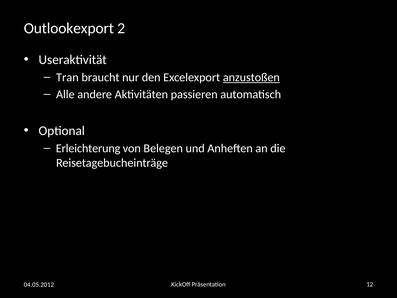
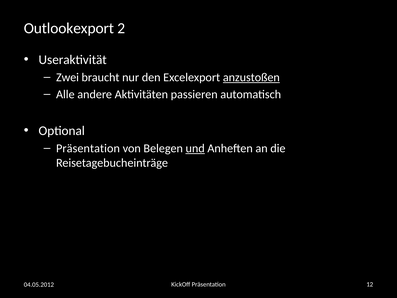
Tran: Tran -> Zwei (67, 77)
Erleichterung: Erleichterung -> Präsentation (88, 148)
und underline: none -> present (195, 148)
